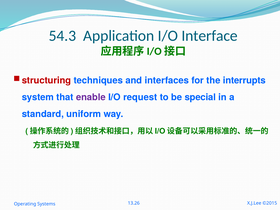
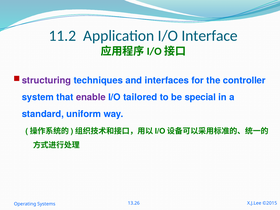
54.3: 54.3 -> 11.2 (62, 36)
structuring colour: red -> purple (46, 80)
interrupts: interrupts -> controller (244, 80)
request: request -> tailored (140, 97)
